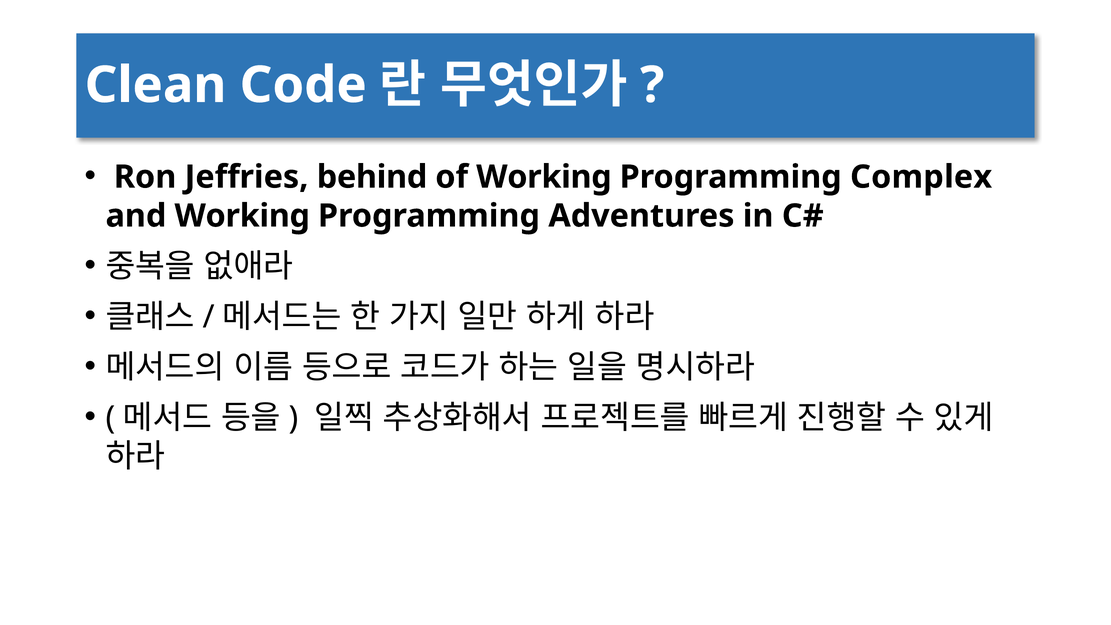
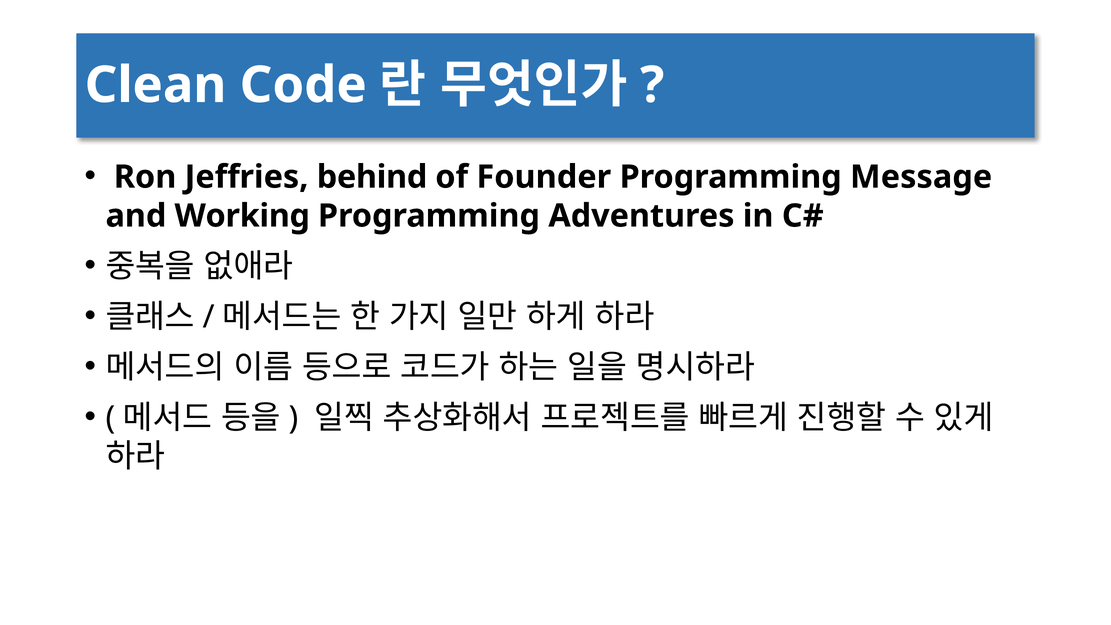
of Working: Working -> Founder (544, 177)
Complex: Complex -> Message (921, 177)
